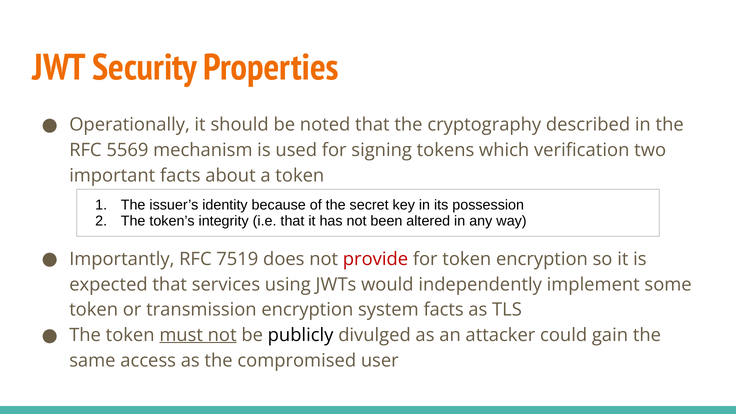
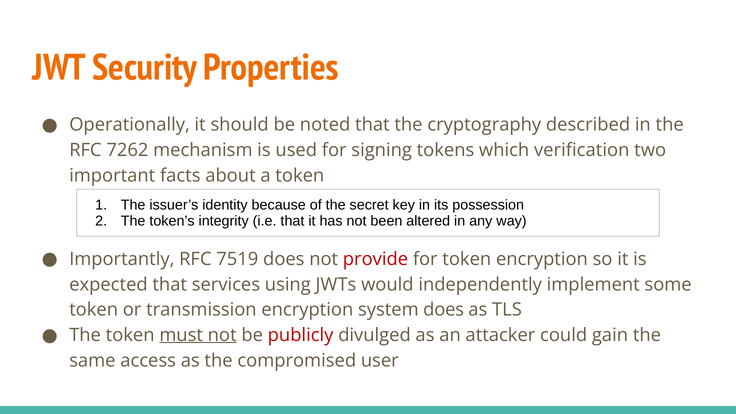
5569: 5569 -> 7262 (127, 150)
system facts: facts -> does (444, 310)
publicly colour: black -> red (301, 335)
